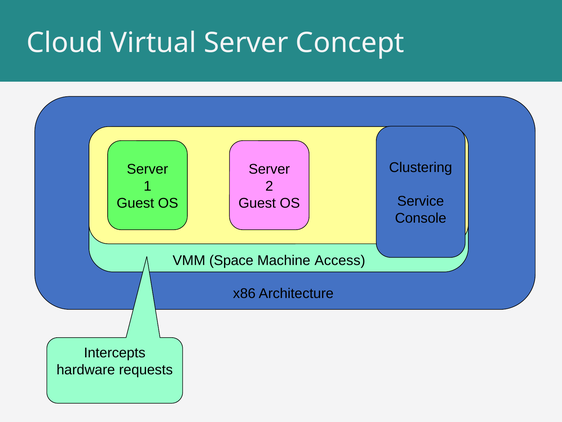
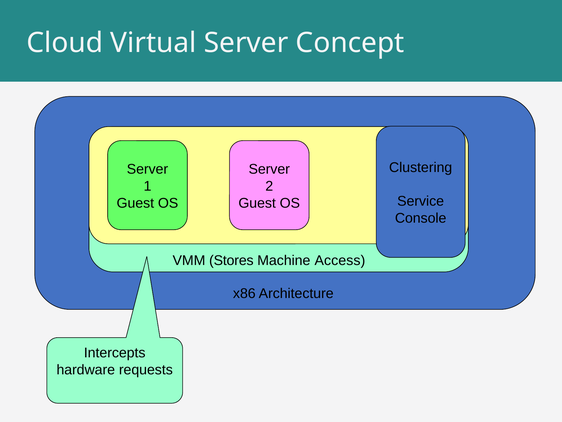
Space: Space -> Stores (231, 260)
